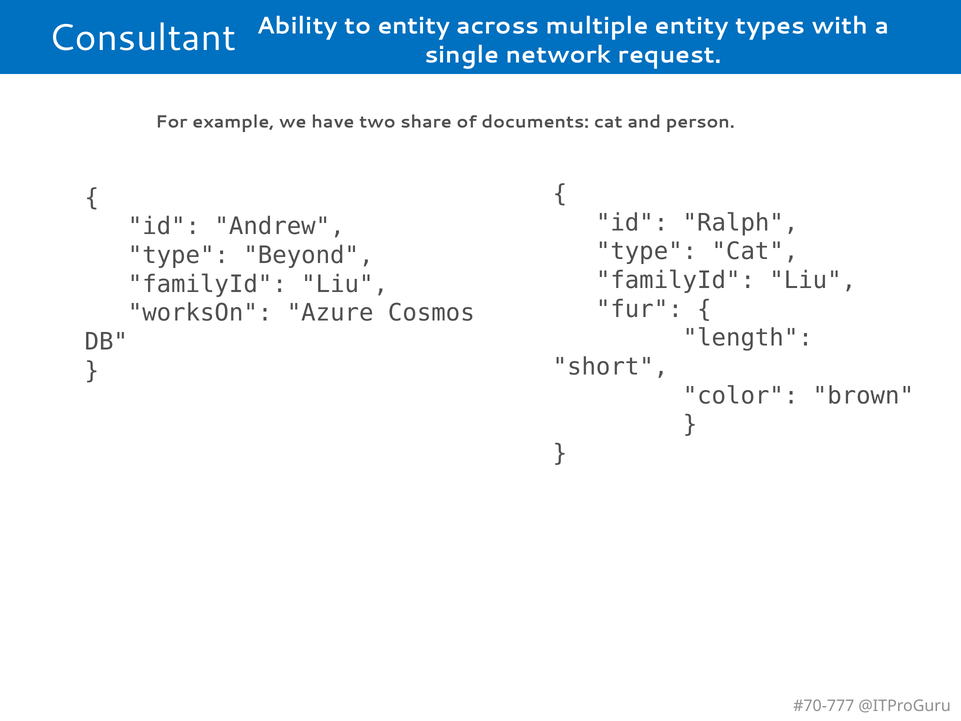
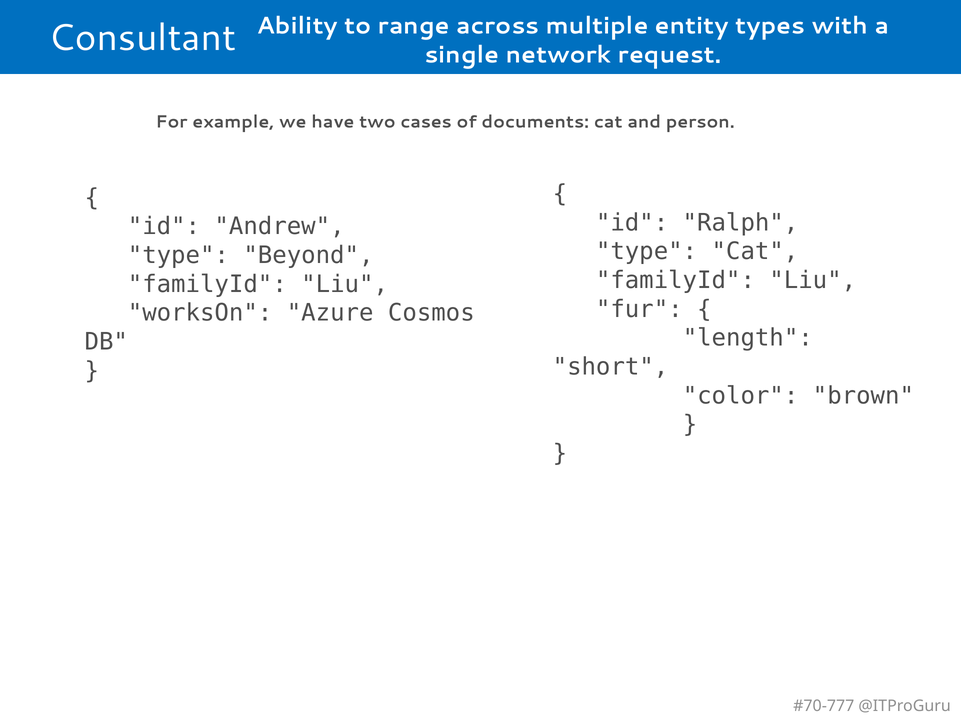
to entity: entity -> range (414, 26)
share: share -> cases (426, 122)
